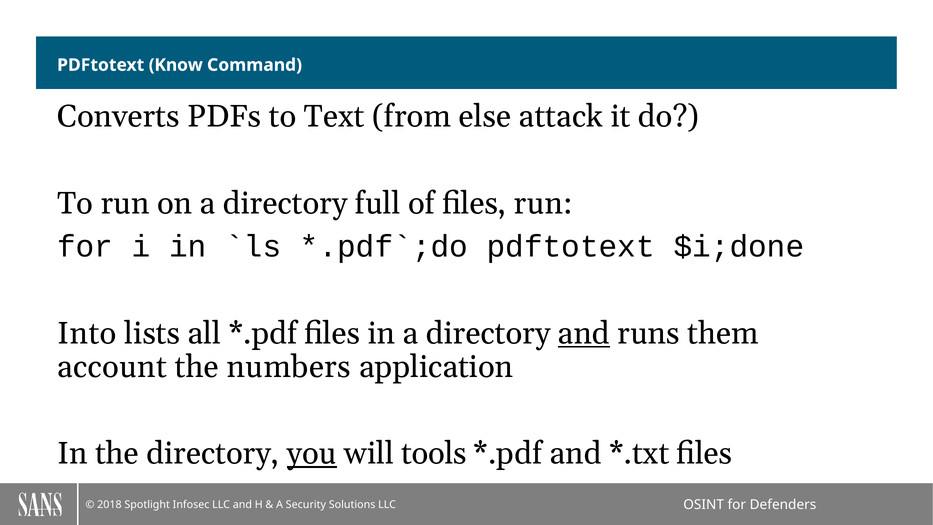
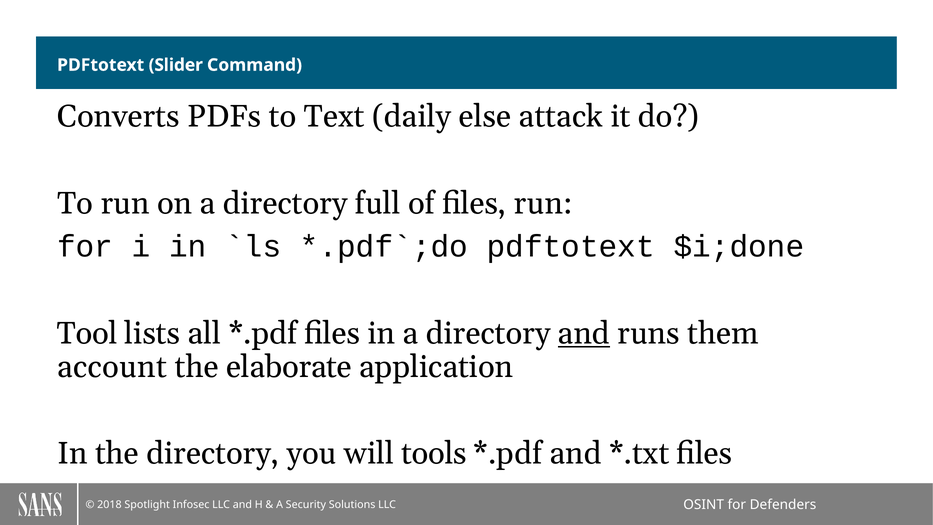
Know: Know -> Slider (176, 65)
from: from -> daily (412, 117)
Into: Into -> Tool (87, 333)
numbers: numbers -> elaborate (289, 367)
you underline: present -> none (312, 453)
